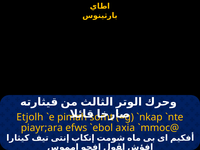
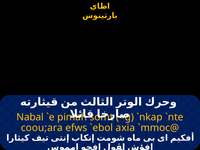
Etjolh: Etjolh -> Nabal (30, 117)
piayr;ara: piayr;ara -> coou;ara (42, 128)
